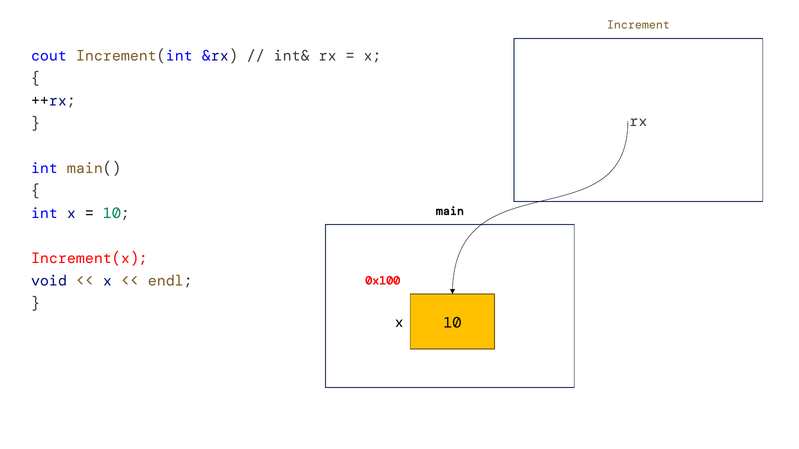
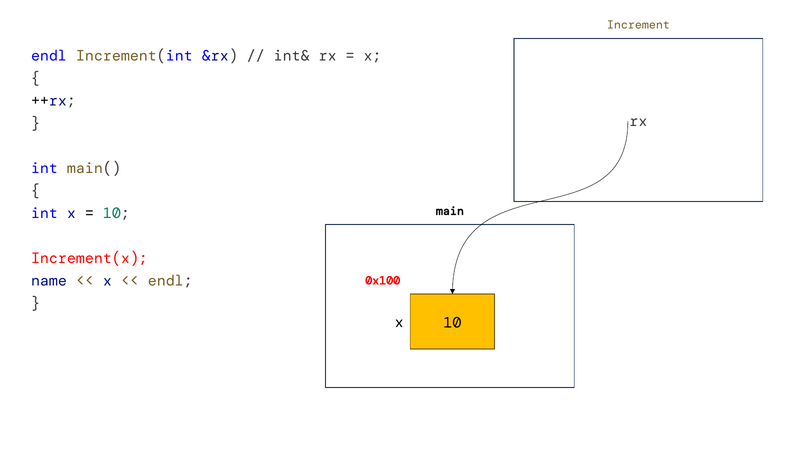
cout: cout -> endl (49, 56)
void: void -> name (49, 281)
